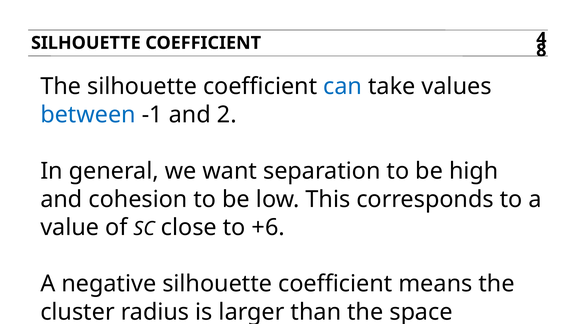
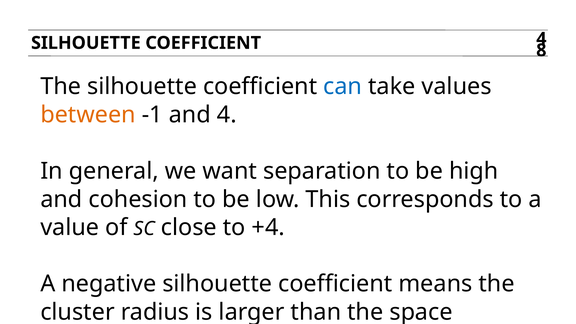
between colour: blue -> orange (88, 115)
and 2: 2 -> 4 (227, 115)
+6: +6 -> +4 (268, 227)
